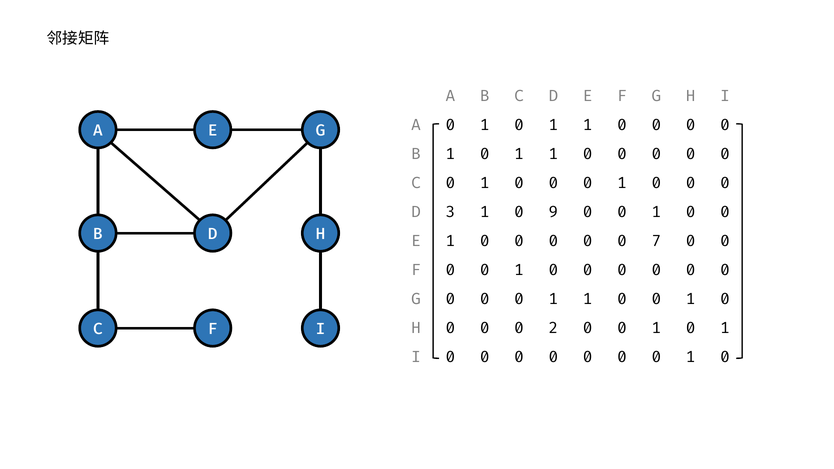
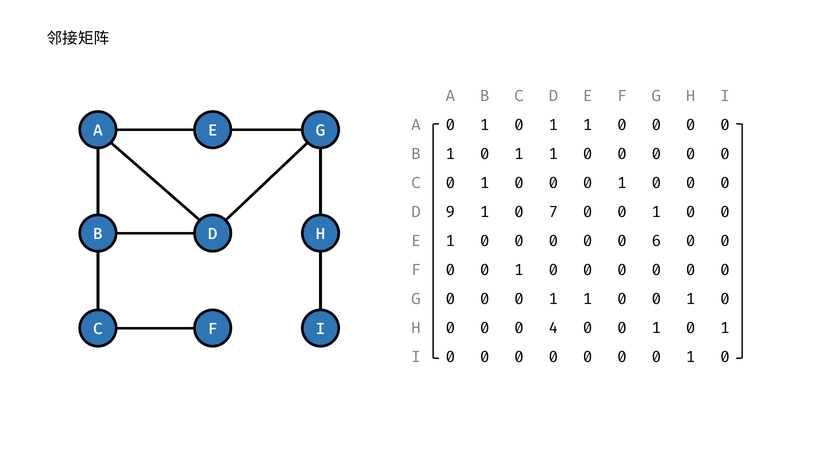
3: 3 -> 9 (450, 212)
9: 9 -> 7 (553, 212)
7: 7 -> 6 (656, 241)
2: 2 -> 4 (553, 328)
